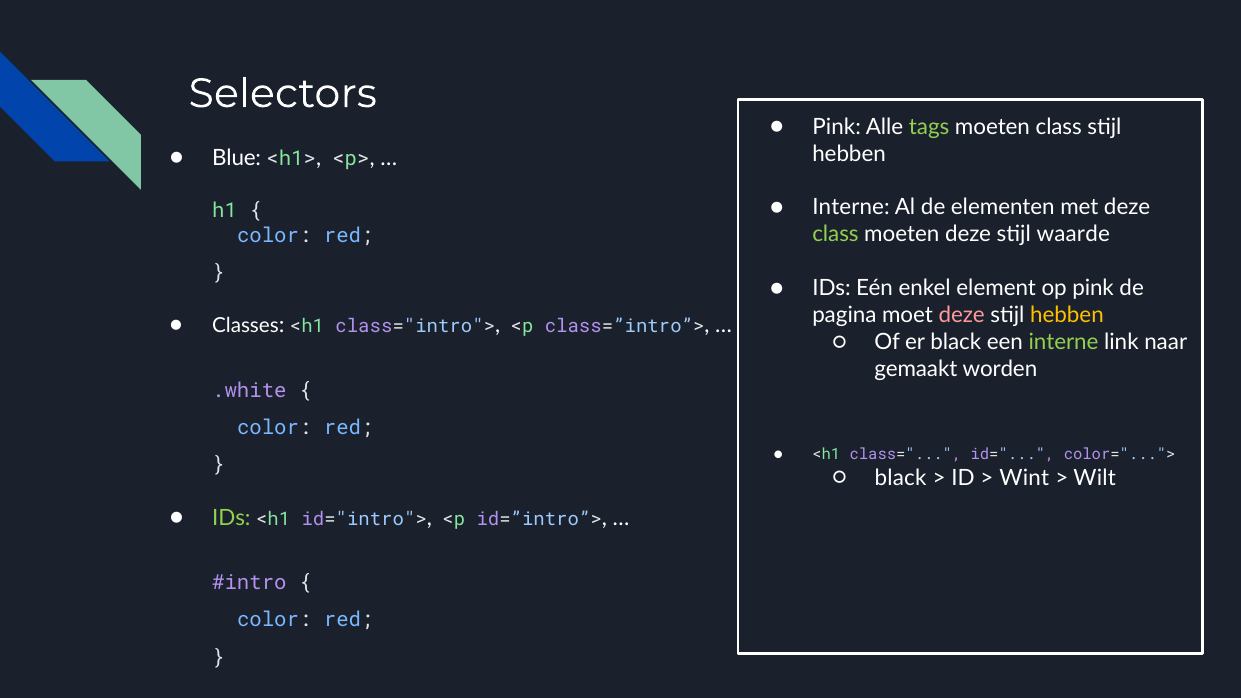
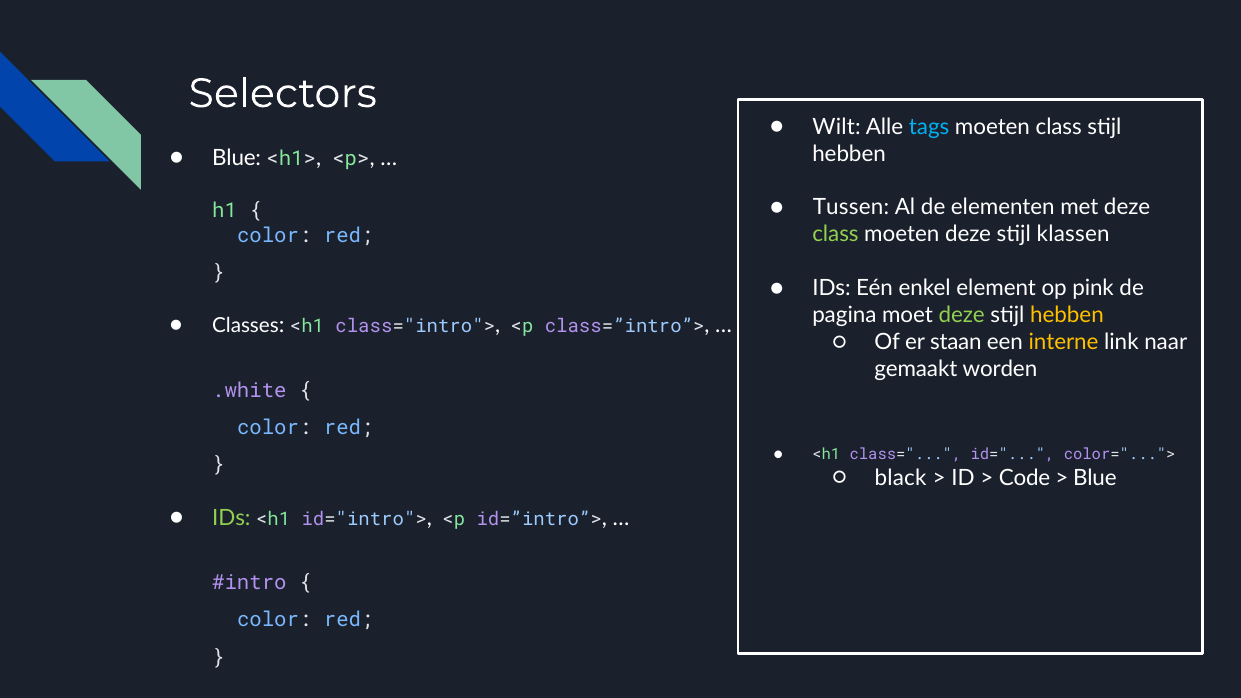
Pink: Pink -> Wilt (837, 127)
tags colour: light green -> light blue (929, 127)
Interne: Interne -> Tussen (851, 208)
waarde: waarde -> klassen (1073, 234)
deze colour: pink -> light green (962, 315)
er black: black -> staan (956, 342)
interne colour: light green -> yellow (1064, 342)
Wint: Wint -> Code (1025, 478)
Wilt: Wilt -> Blue (1095, 478)
